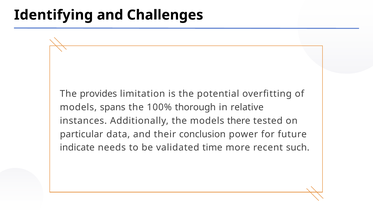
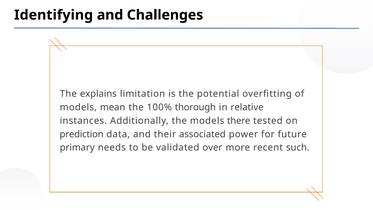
provides: provides -> explains (98, 94)
spans: spans -> mean (113, 107)
particular: particular -> prediction (82, 134)
conclusion: conclusion -> associated (202, 134)
indicate: indicate -> primary (77, 148)
time: time -> over (212, 148)
